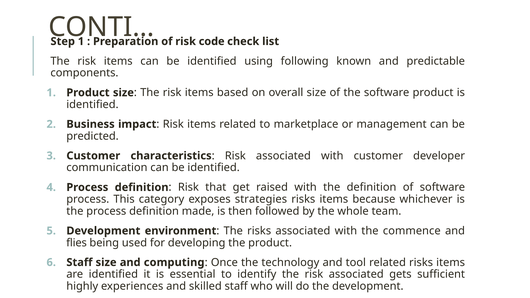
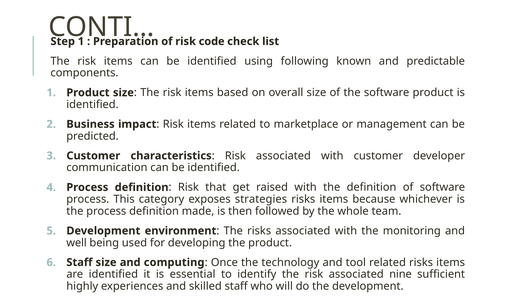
commence: commence -> monitoring (412, 231)
flies: flies -> well (77, 243)
gets: gets -> nine (400, 274)
